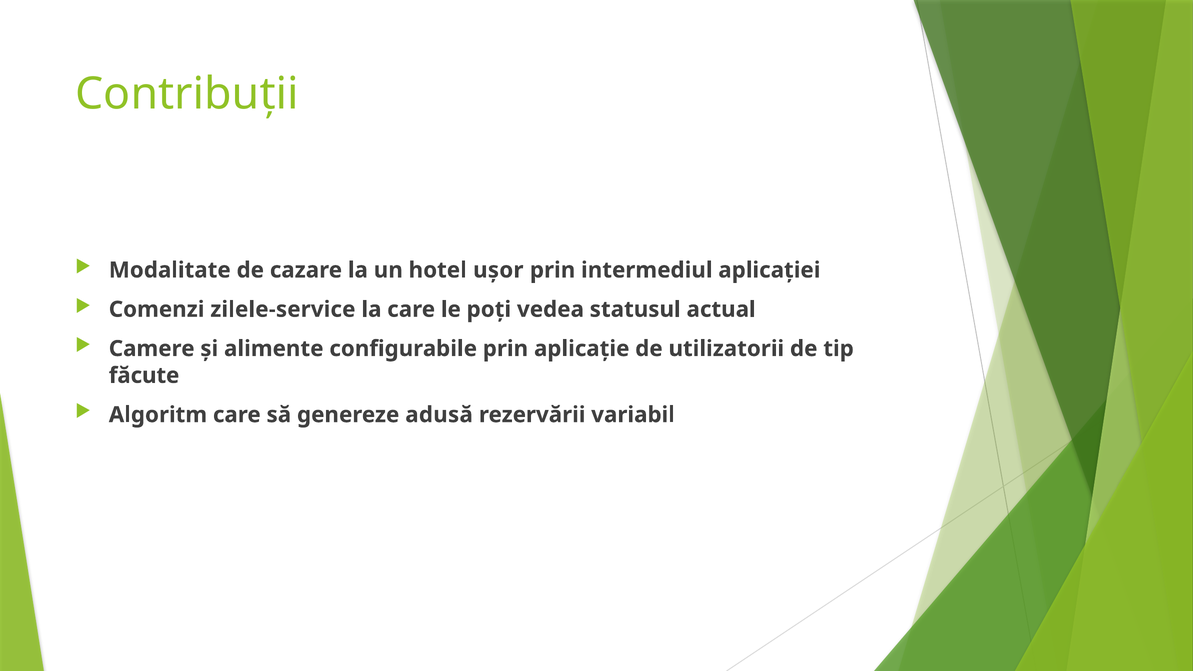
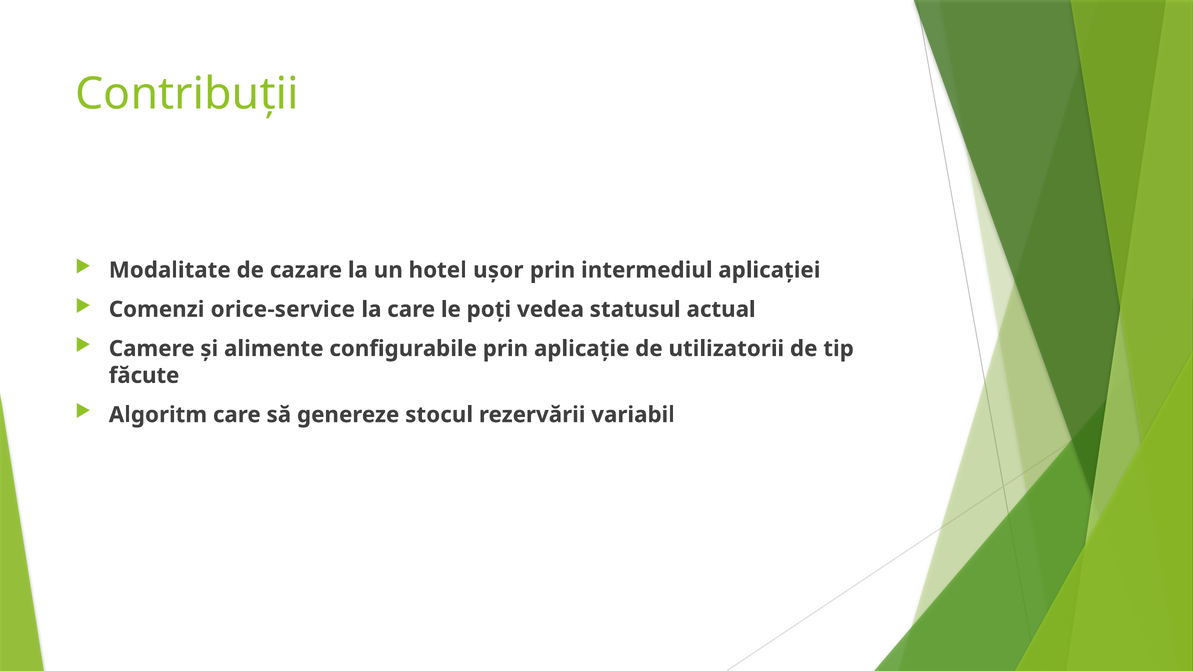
zilele-service: zilele-service -> orice-service (283, 309)
adusă: adusă -> stocul (439, 415)
